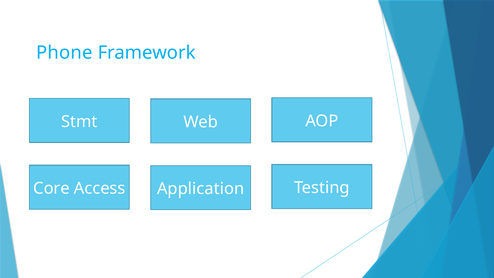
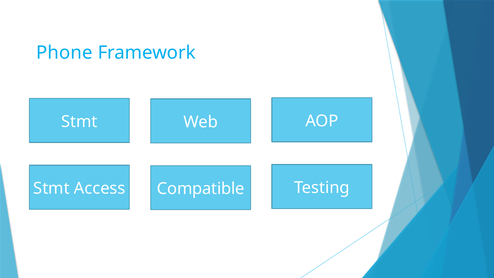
Core: Core -> Stmt (51, 188)
Application: Application -> Compatible (201, 189)
